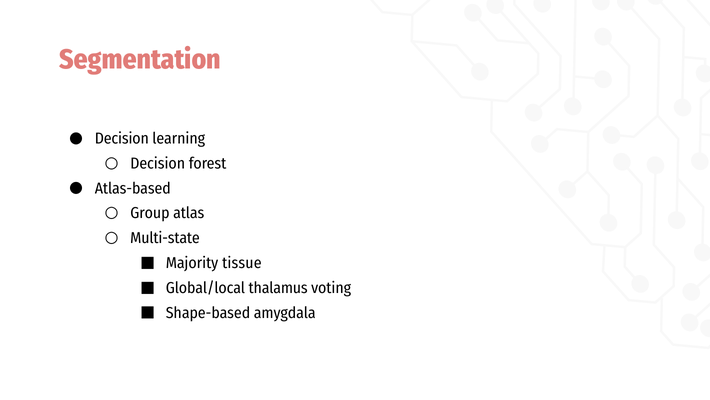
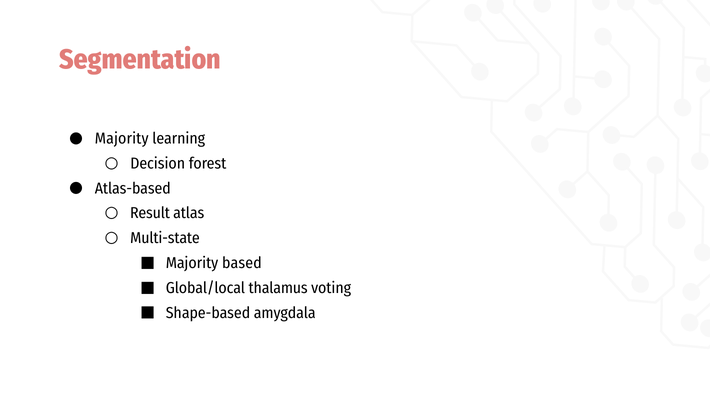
Decision: Decision -> Majority (122, 138)
Group: Group -> Result (150, 213)
tissue: tissue -> based (242, 263)
